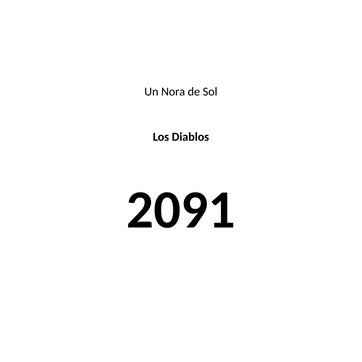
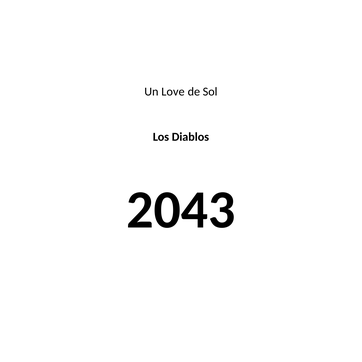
Nora: Nora -> Love (173, 92)
2091: 2091 -> 2043 (181, 210)
